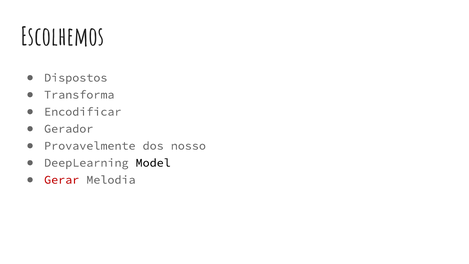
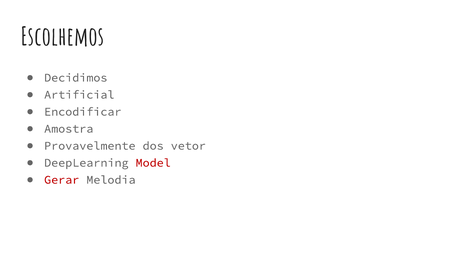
Dispostos: Dispostos -> Decidimos (76, 78)
Transforma: Transforma -> Artificial (79, 95)
Gerador: Gerador -> Amostra (69, 129)
nosso: nosso -> vetor (188, 146)
Model colour: black -> red (153, 163)
